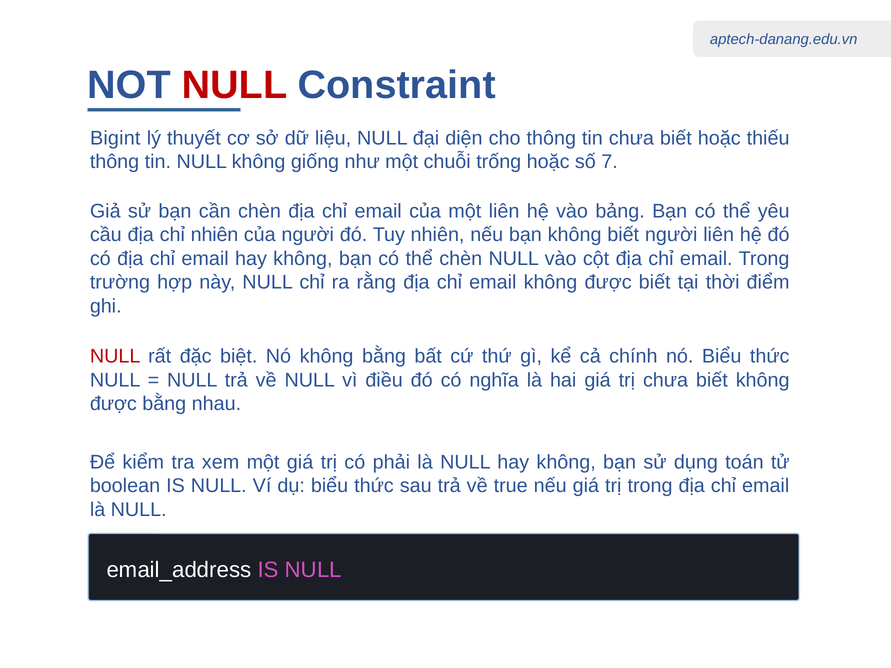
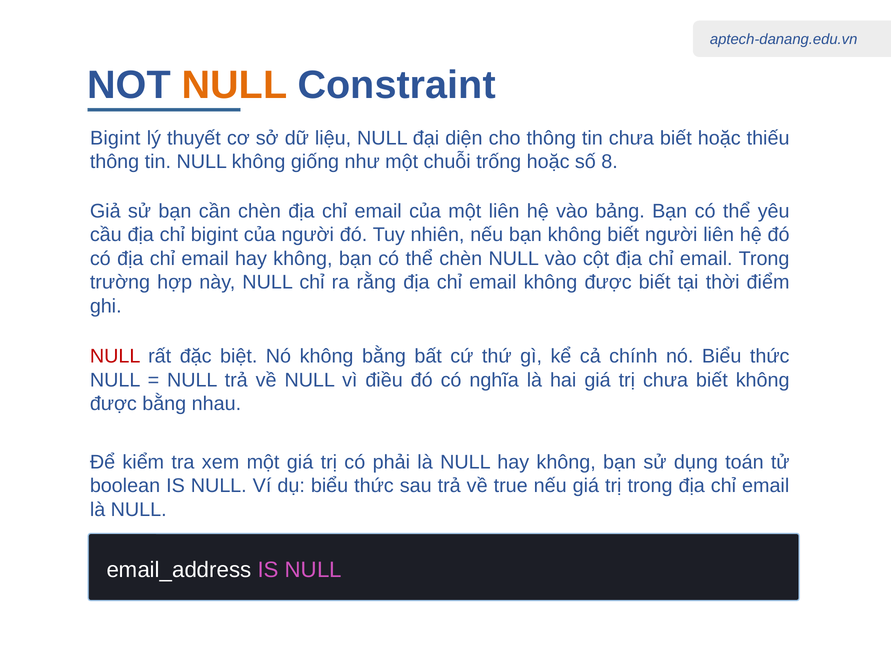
NULL colour: red -> orange (235, 85)
7: 7 -> 8 (610, 162)
chỉ nhiên: nhiên -> bigint (214, 235)
